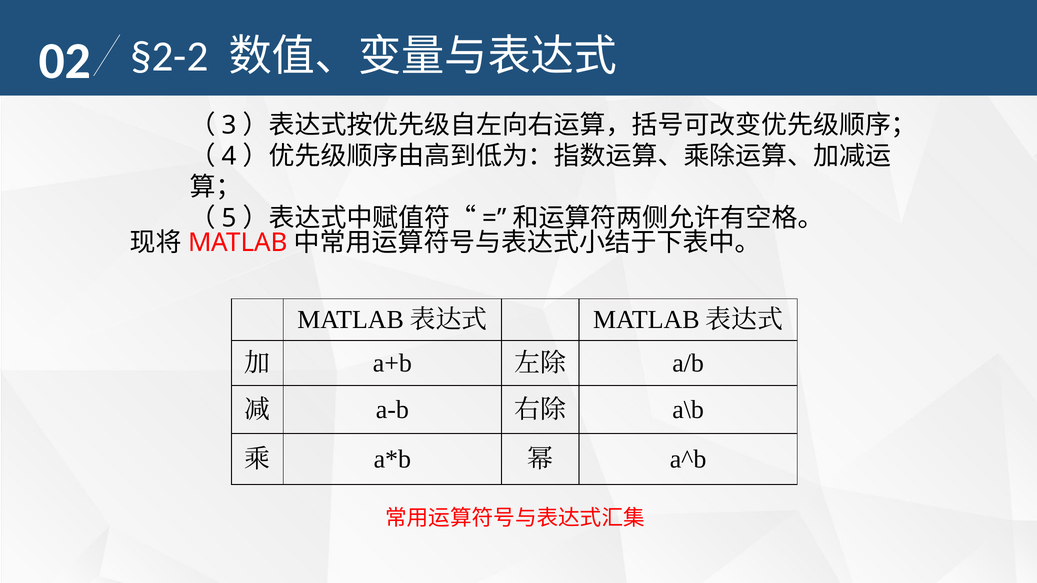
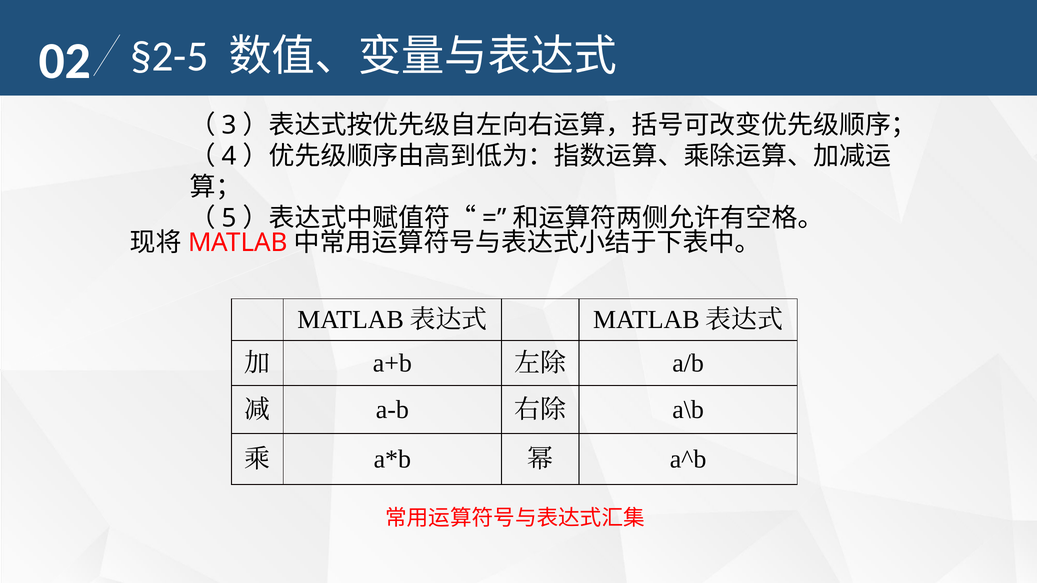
§2-2: §2-2 -> §2-5 (169, 57)
